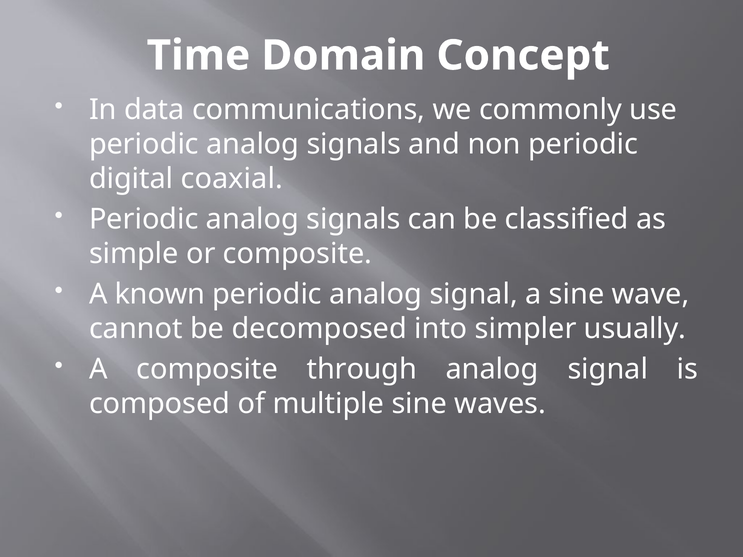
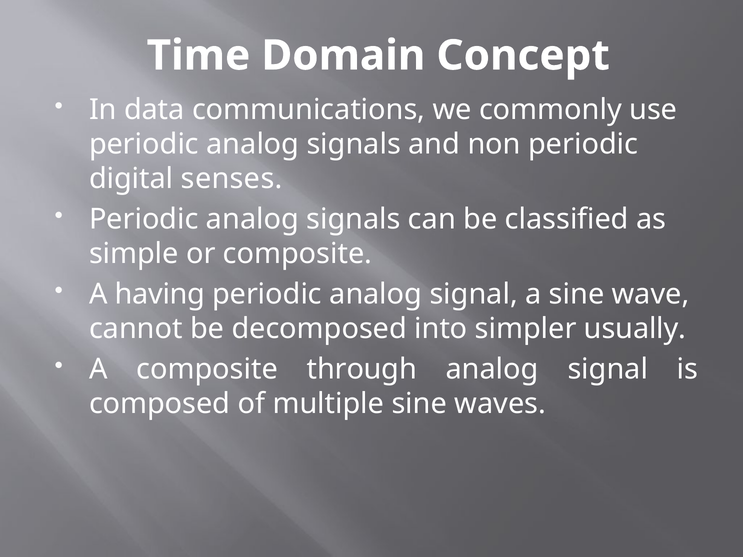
coaxial: coaxial -> senses (232, 179)
known: known -> having (160, 294)
